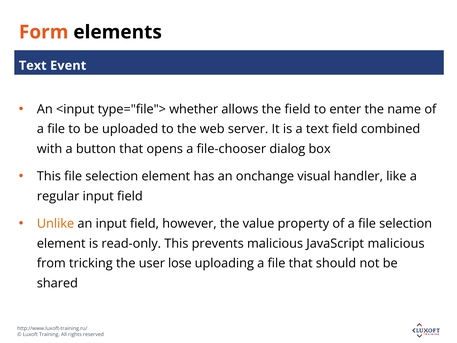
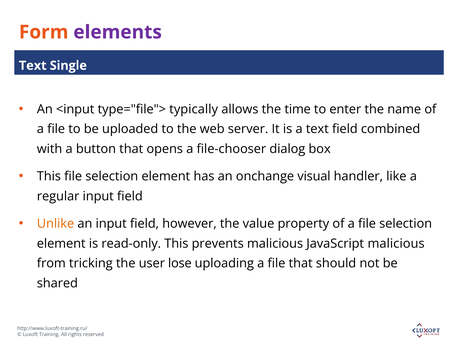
elements colour: black -> purple (118, 32)
Event: Event -> Single (68, 66)
whether: whether -> typically (194, 109)
the field: field -> time (298, 109)
